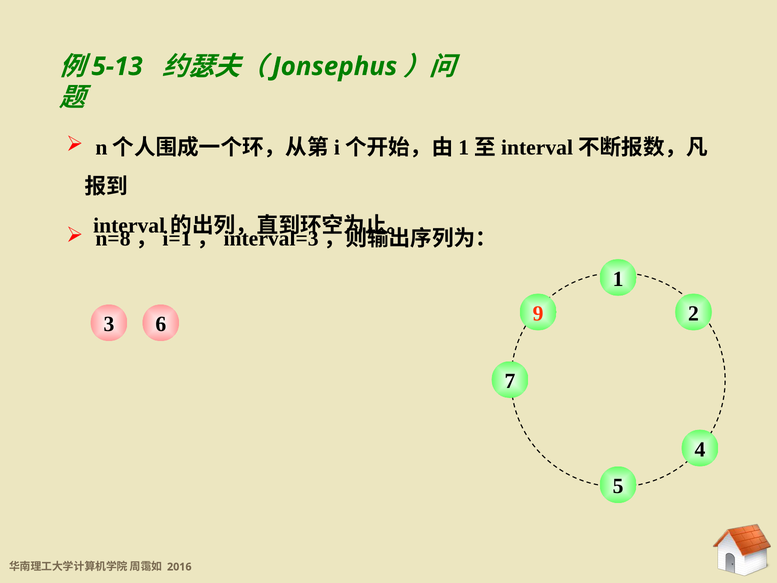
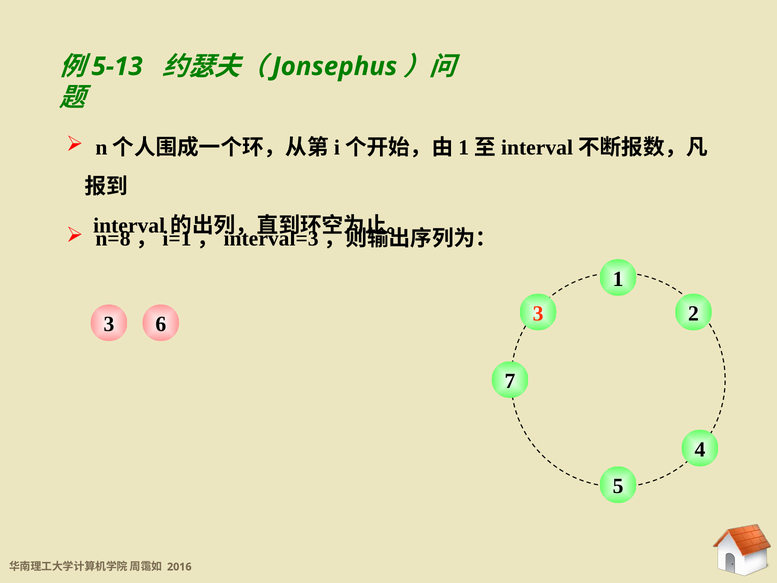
6 9: 9 -> 3 (538, 313)
